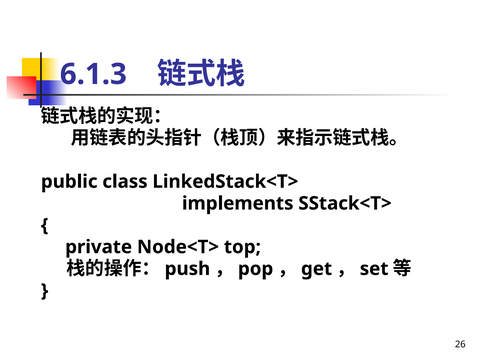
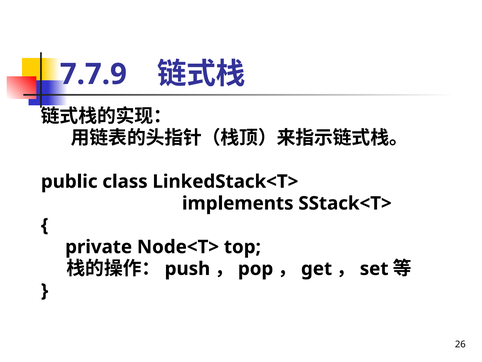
6.1.3: 6.1.3 -> 7.7.9 (93, 74)
